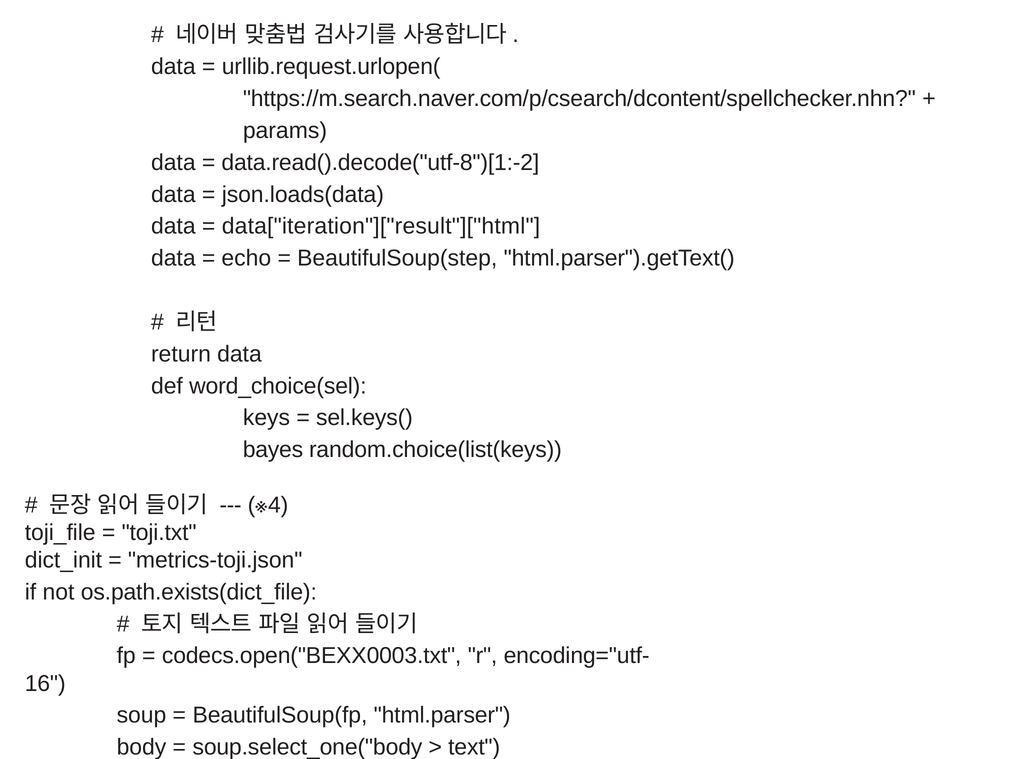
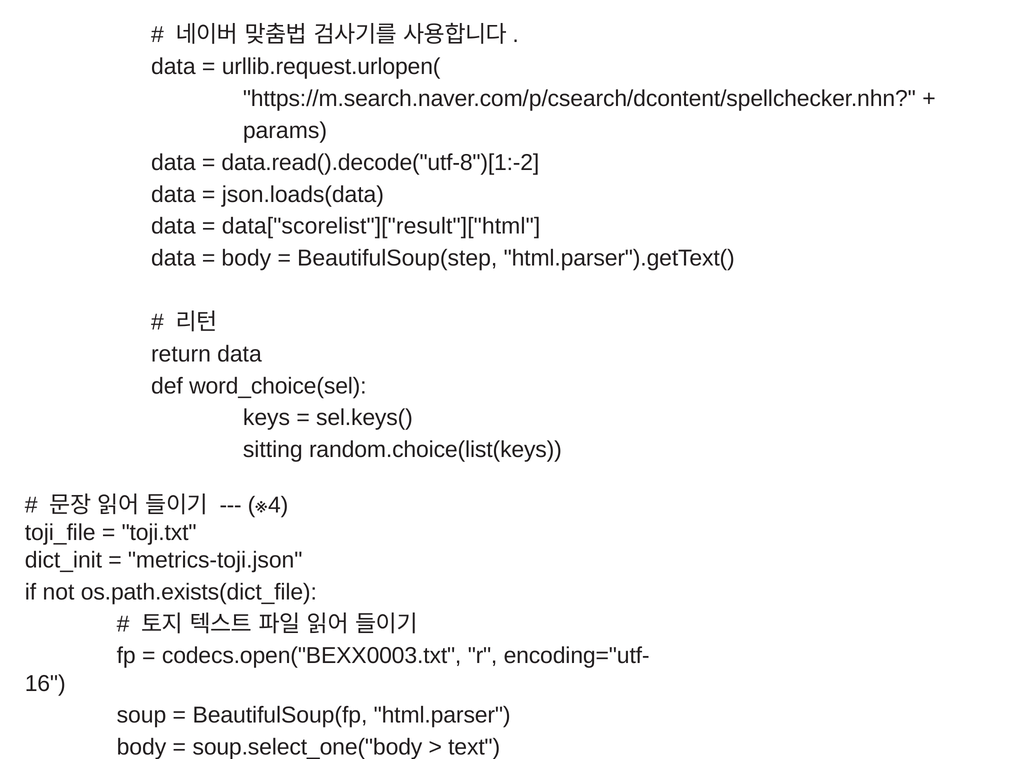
data["iteration"]["result"]["html: data["iteration"]["result"]["html -> data["scorelist"]["result"]["html (381, 226)
echo: echo -> body (246, 258)
bayes: bayes -> sitting (273, 449)
